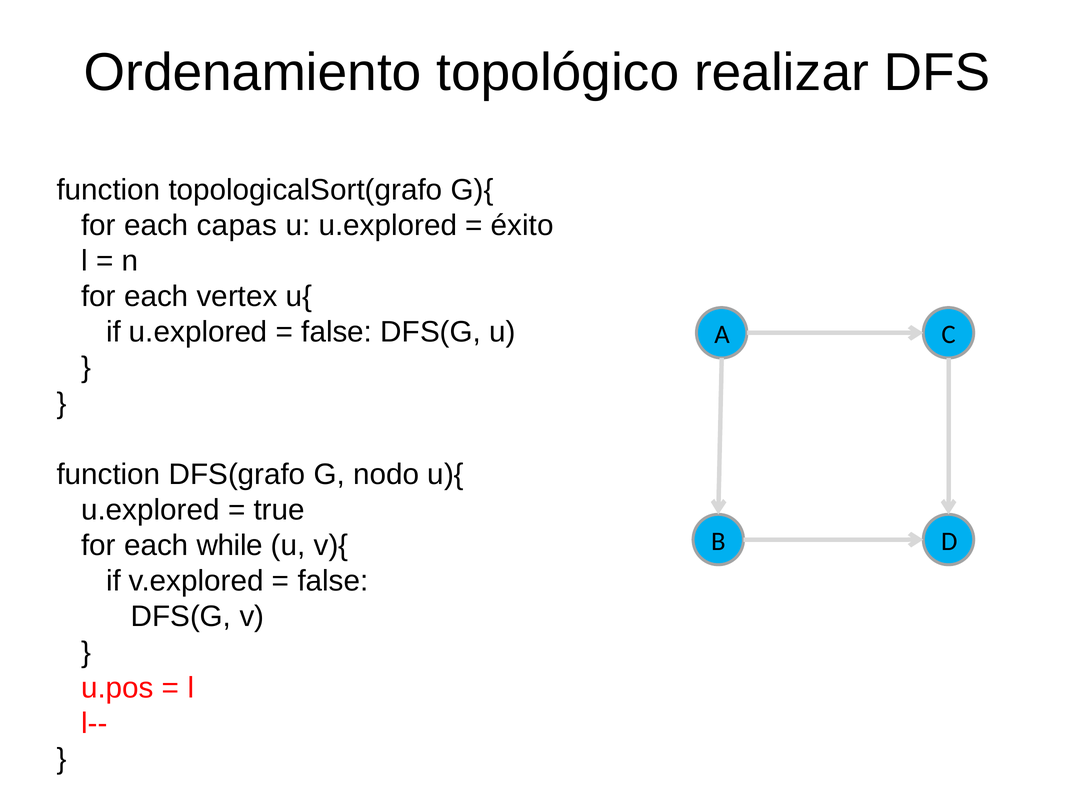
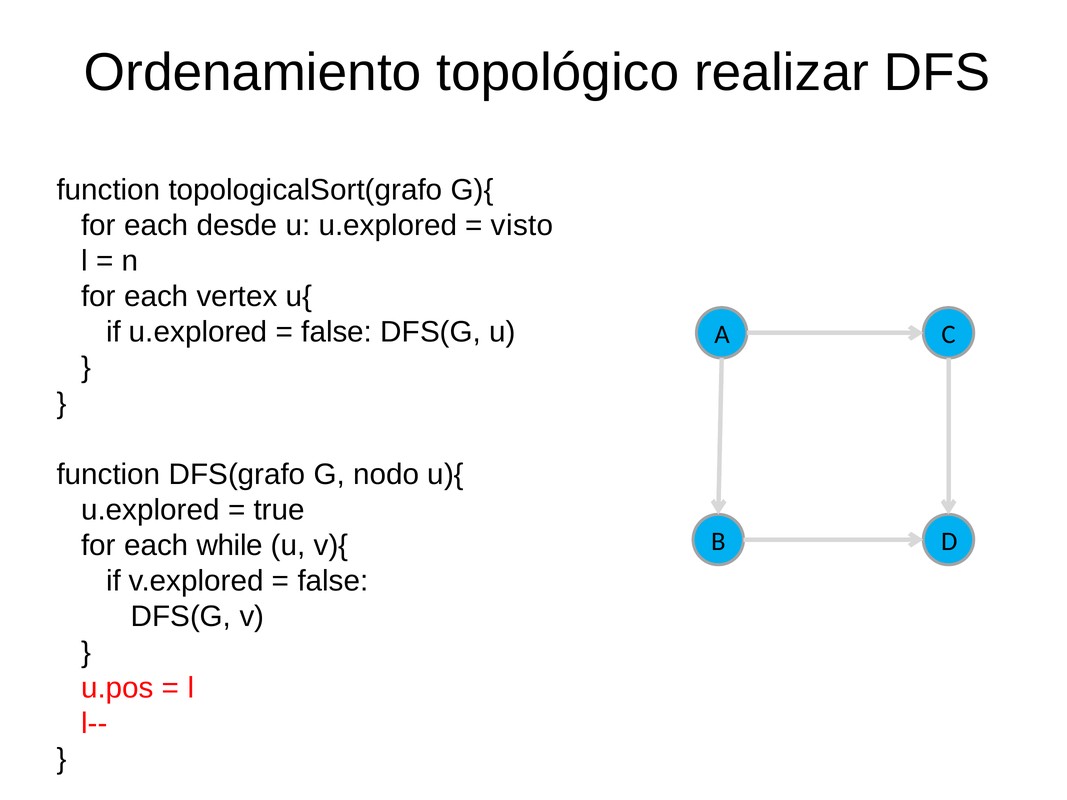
capas: capas -> desde (237, 225)
éxito: éxito -> visto (522, 225)
